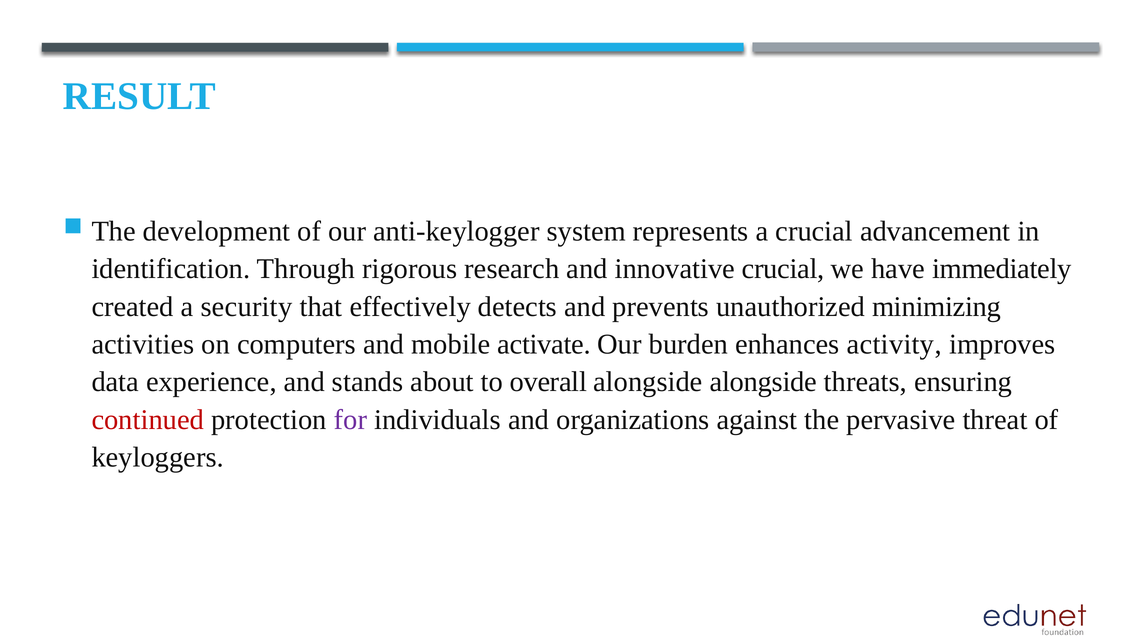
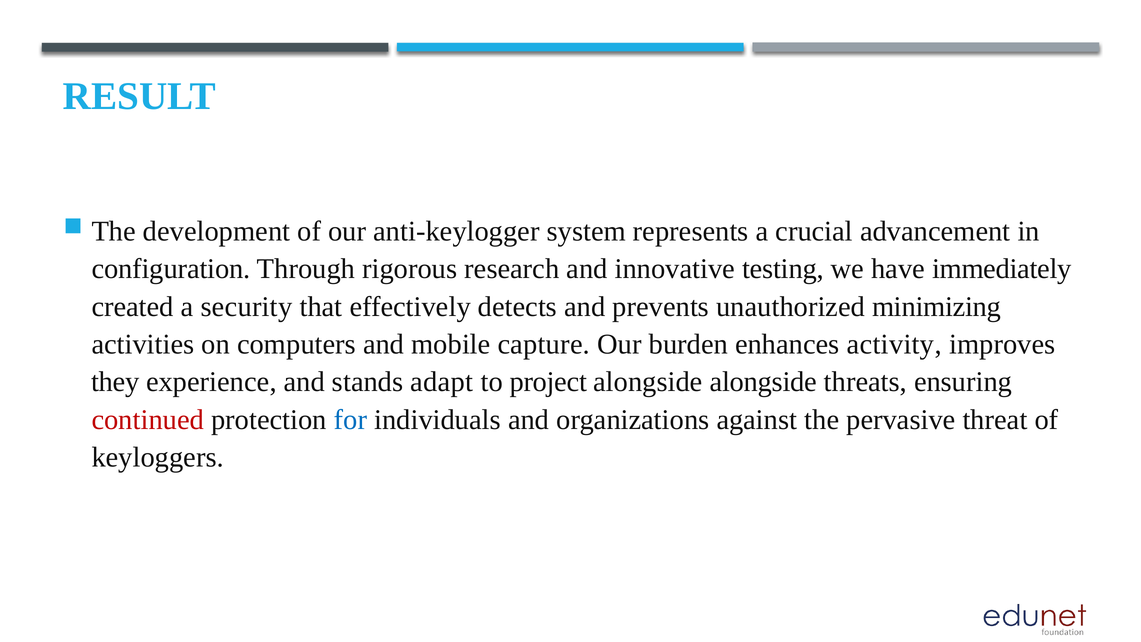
identification: identification -> configuration (171, 269)
innovative crucial: crucial -> testing (783, 269)
activate: activate -> capture (544, 344)
data: data -> they (115, 382)
about: about -> adapt (442, 382)
overall: overall -> project (548, 382)
for colour: purple -> blue (350, 419)
